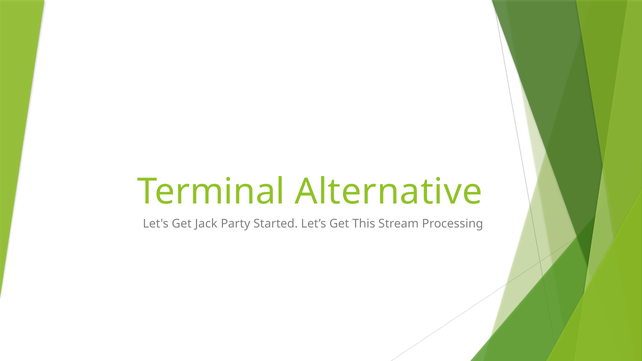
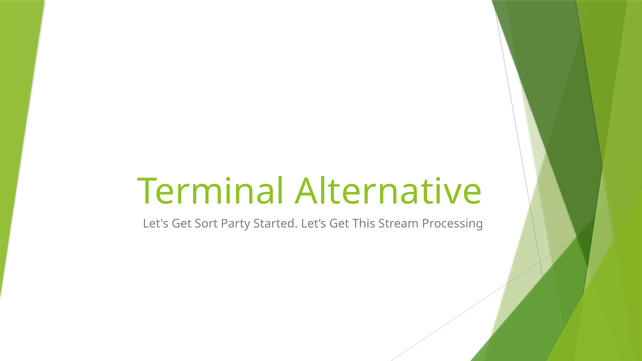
Jack: Jack -> Sort (206, 224)
